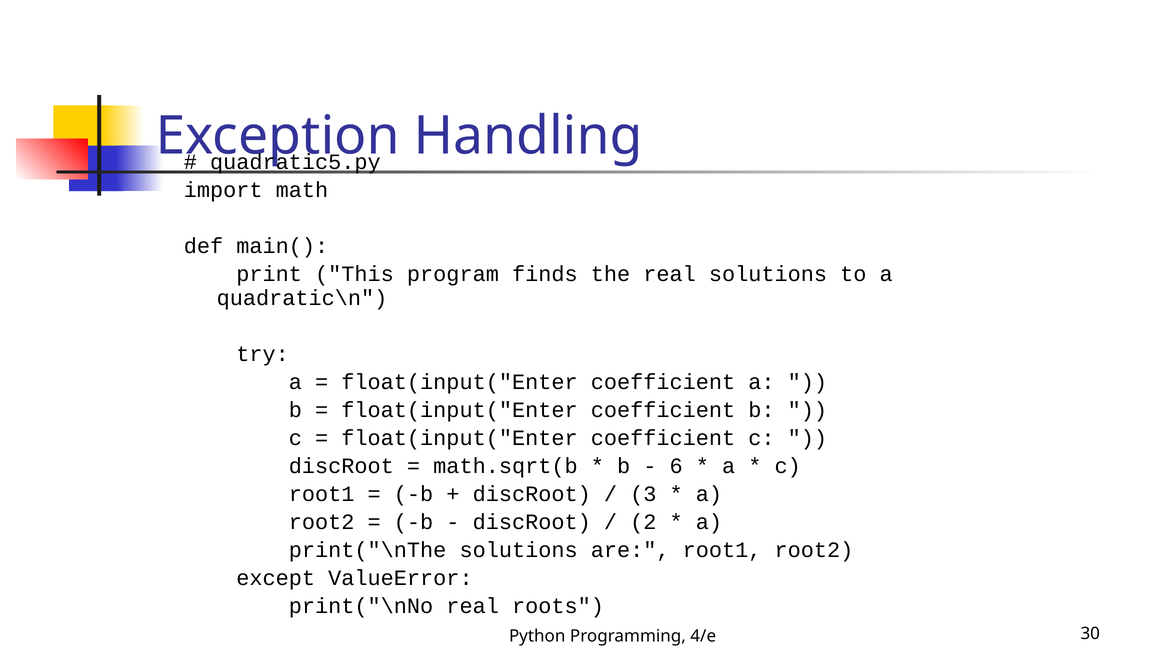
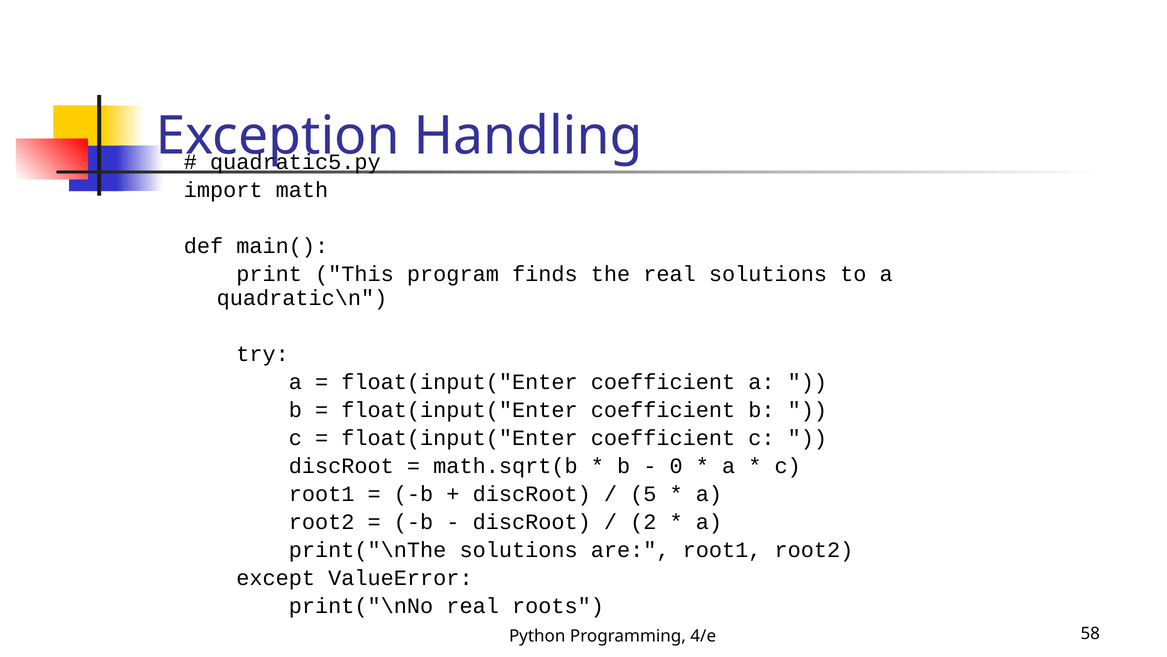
6: 6 -> 0 (676, 466)
3: 3 -> 5 (643, 494)
30: 30 -> 58 (1090, 633)
